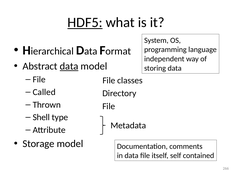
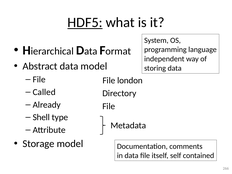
data underline: present -> none (69, 66)
classes: classes -> london (130, 80)
Thrown: Thrown -> Already (47, 105)
